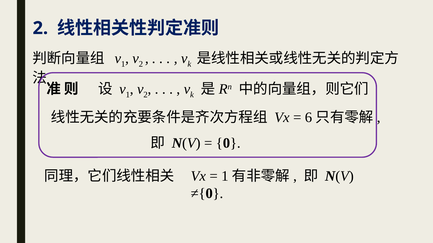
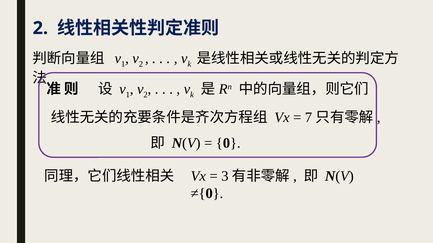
6: 6 -> 7 (309, 118)
1: 1 -> 3 (225, 177)
